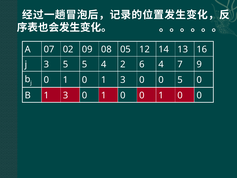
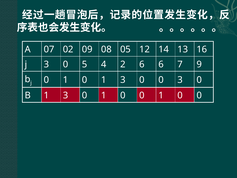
j 3 5: 5 -> 0 (66, 64)
6 4: 4 -> 6 (161, 64)
0 5: 5 -> 3 (180, 80)
